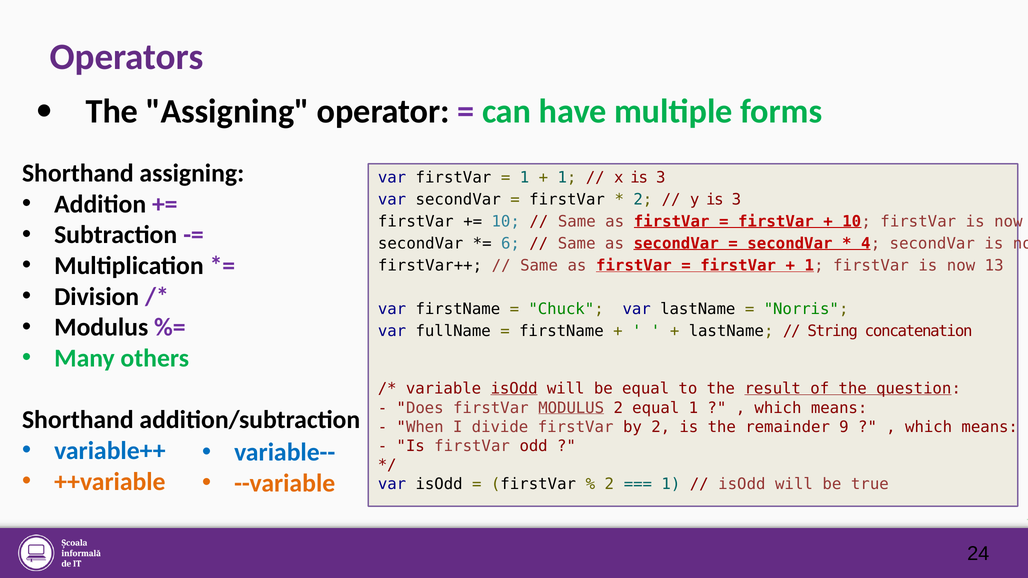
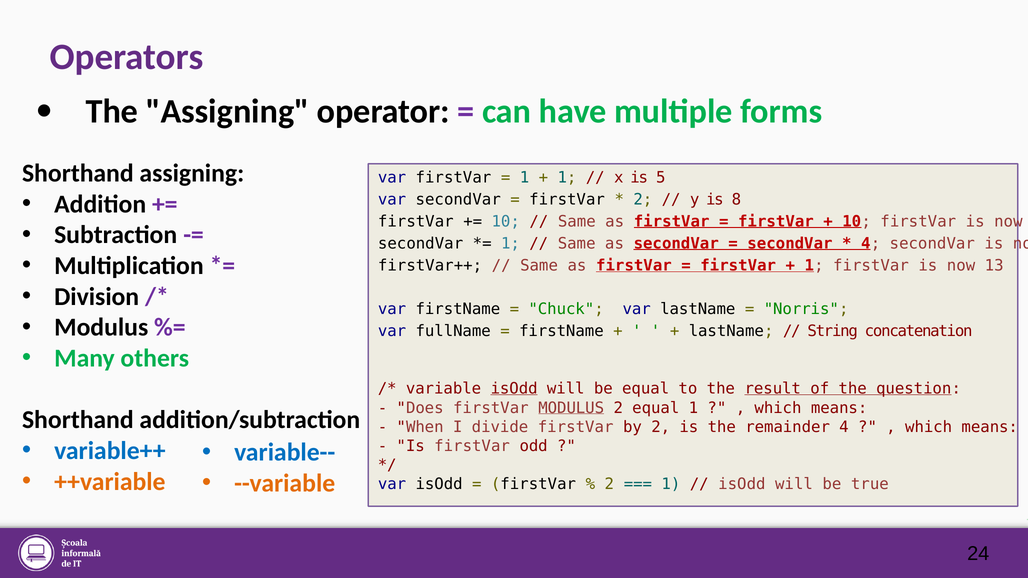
x is 3: 3 -> 5 (661, 178)
y is 3: 3 -> 8 (736, 200)
6: 6 -> 1 (510, 244)
remainder 9: 9 -> 4 (844, 427)
